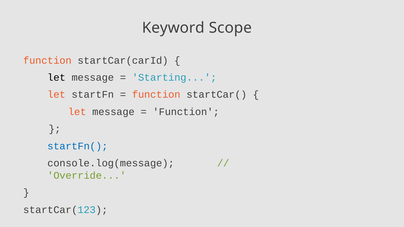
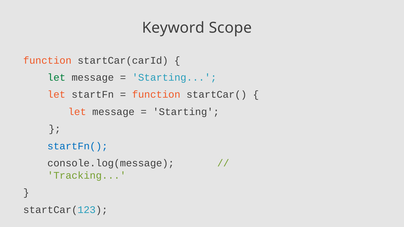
let colour: black -> green (56, 78)
Function: Function -> Starting (186, 112)
Override: Override -> Tracking (87, 176)
